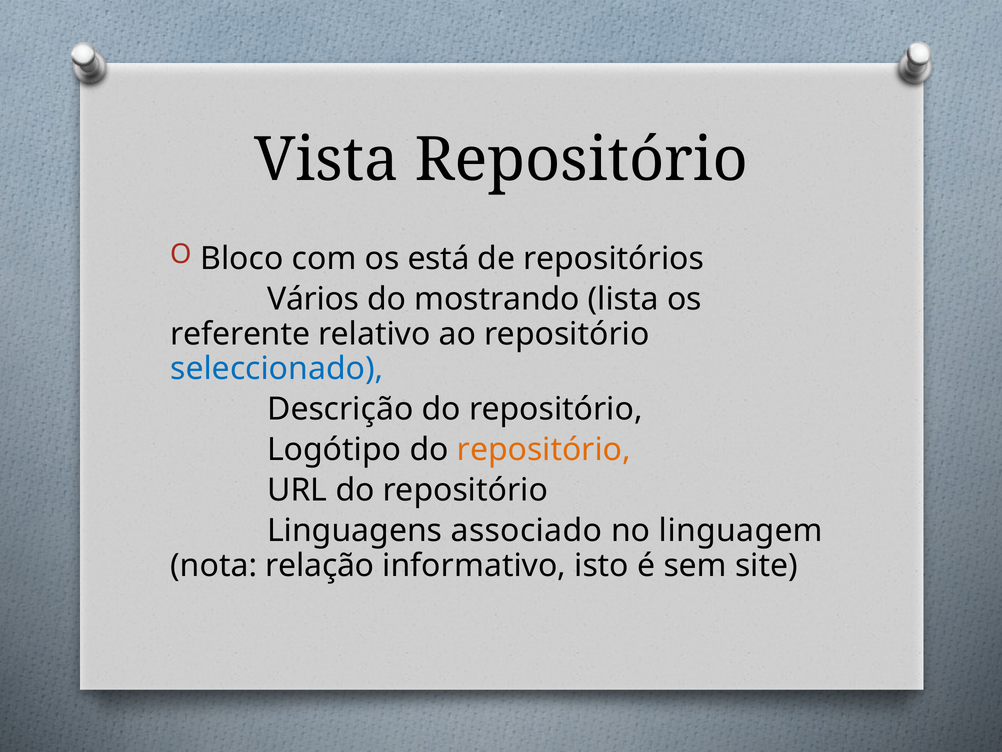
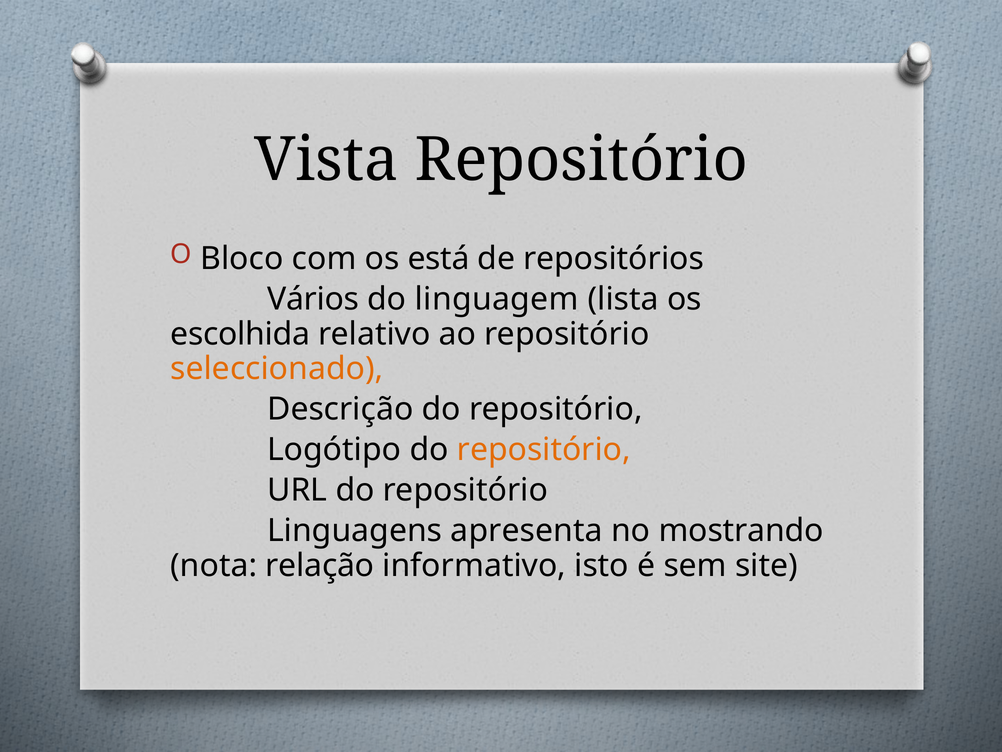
mostrando: mostrando -> linguagem (497, 299)
referente: referente -> escolhida (240, 334)
seleccionado colour: blue -> orange (277, 368)
associado: associado -> apresenta (527, 531)
linguagem: linguagem -> mostrando (741, 531)
